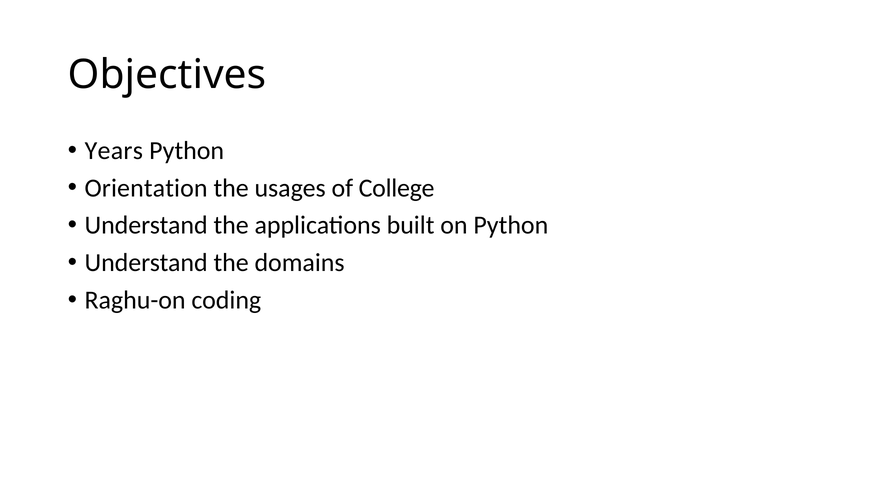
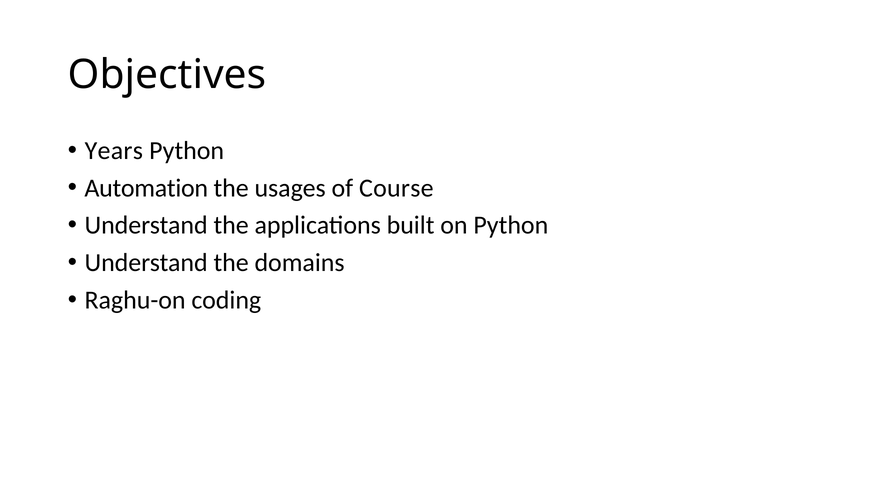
Orientation: Orientation -> Automation (146, 188)
College: College -> Course (396, 188)
